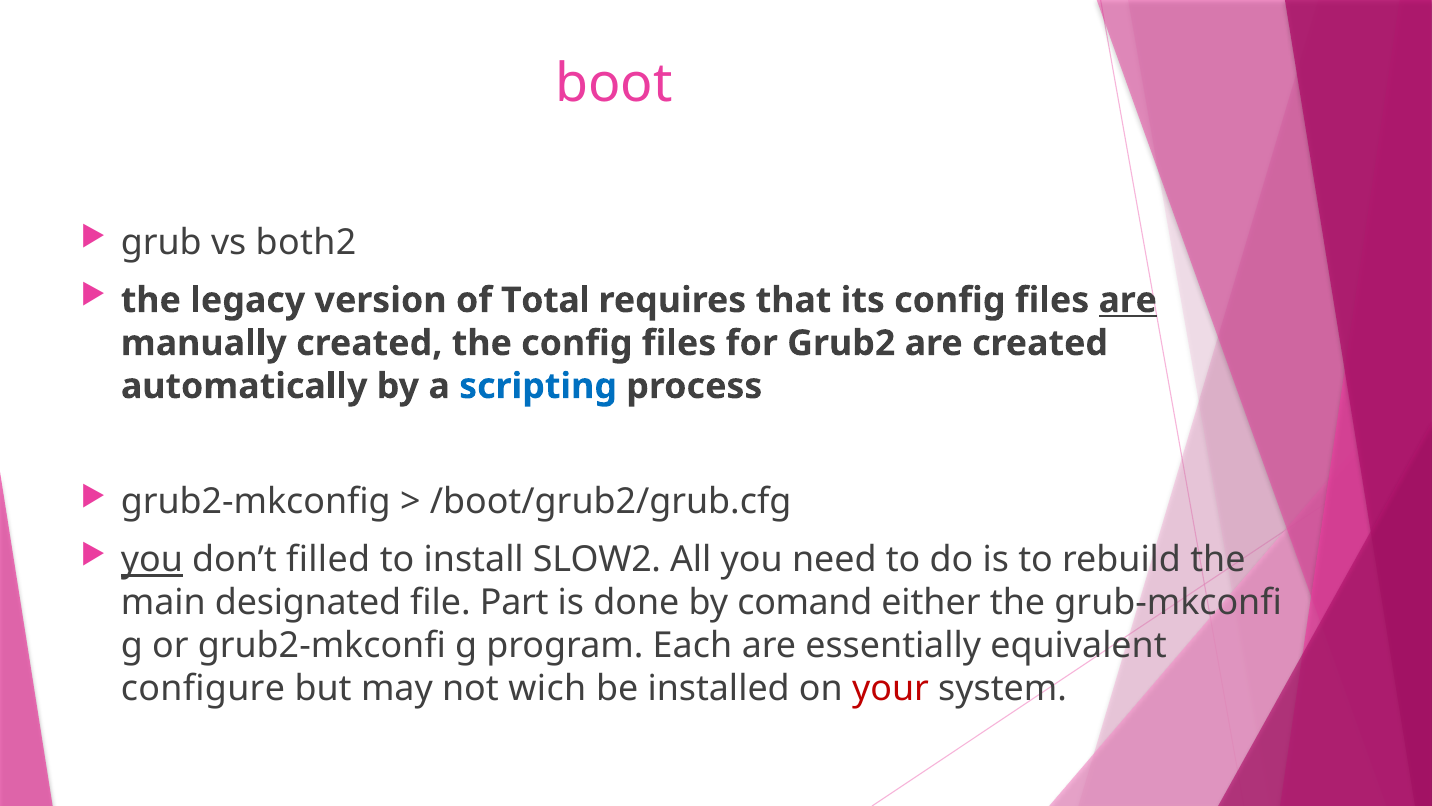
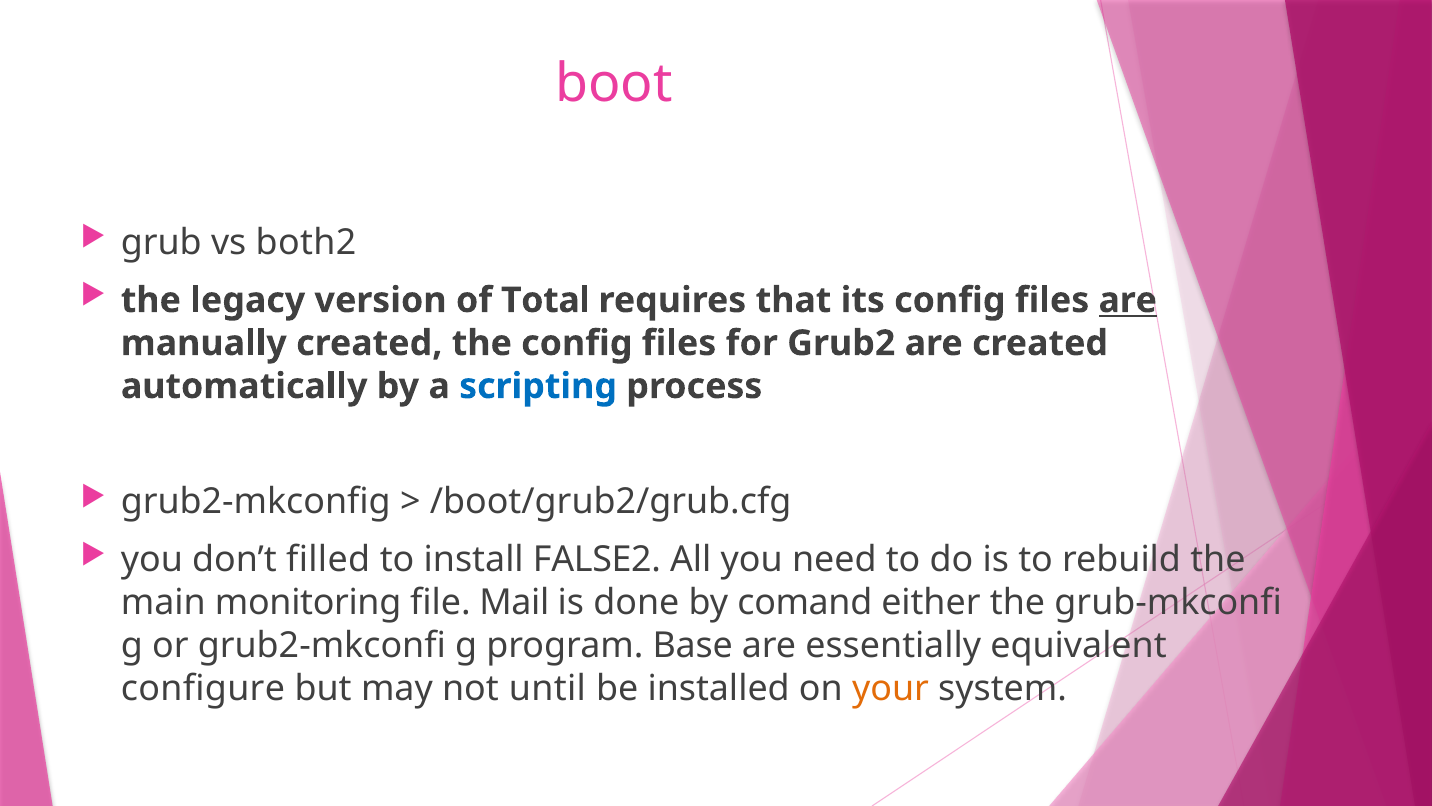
you underline: present -> none (152, 560)
SLOW2: SLOW2 -> FALSE2 (597, 560)
designated: designated -> monitoring (308, 603)
Part: Part -> Mail (514, 603)
Each: Each -> Base (693, 646)
wich: wich -> until (547, 689)
your colour: red -> orange (891, 689)
